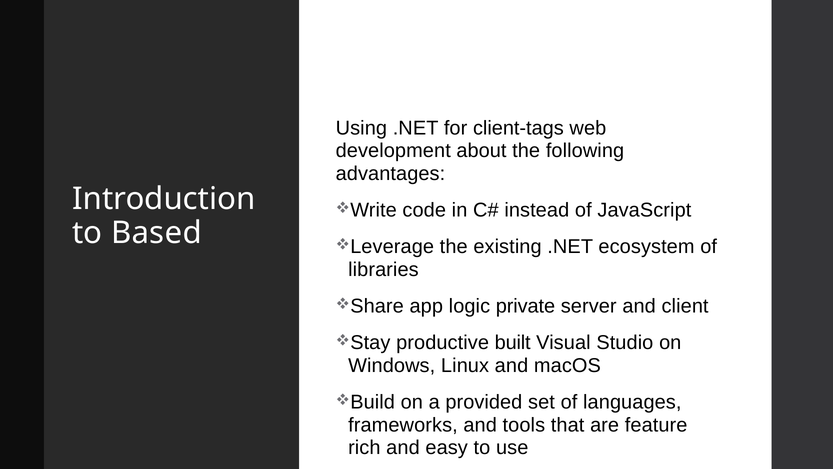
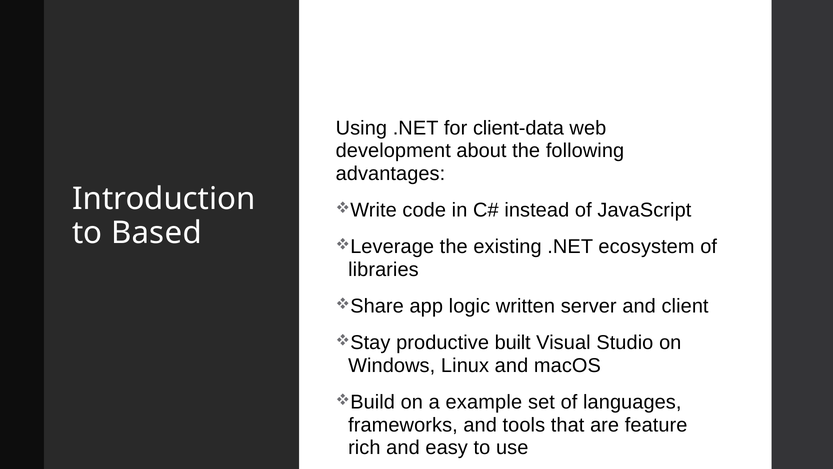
client-tags: client-tags -> client-data (518, 128)
private: private -> written (525, 306)
provided: provided -> example (484, 402)
